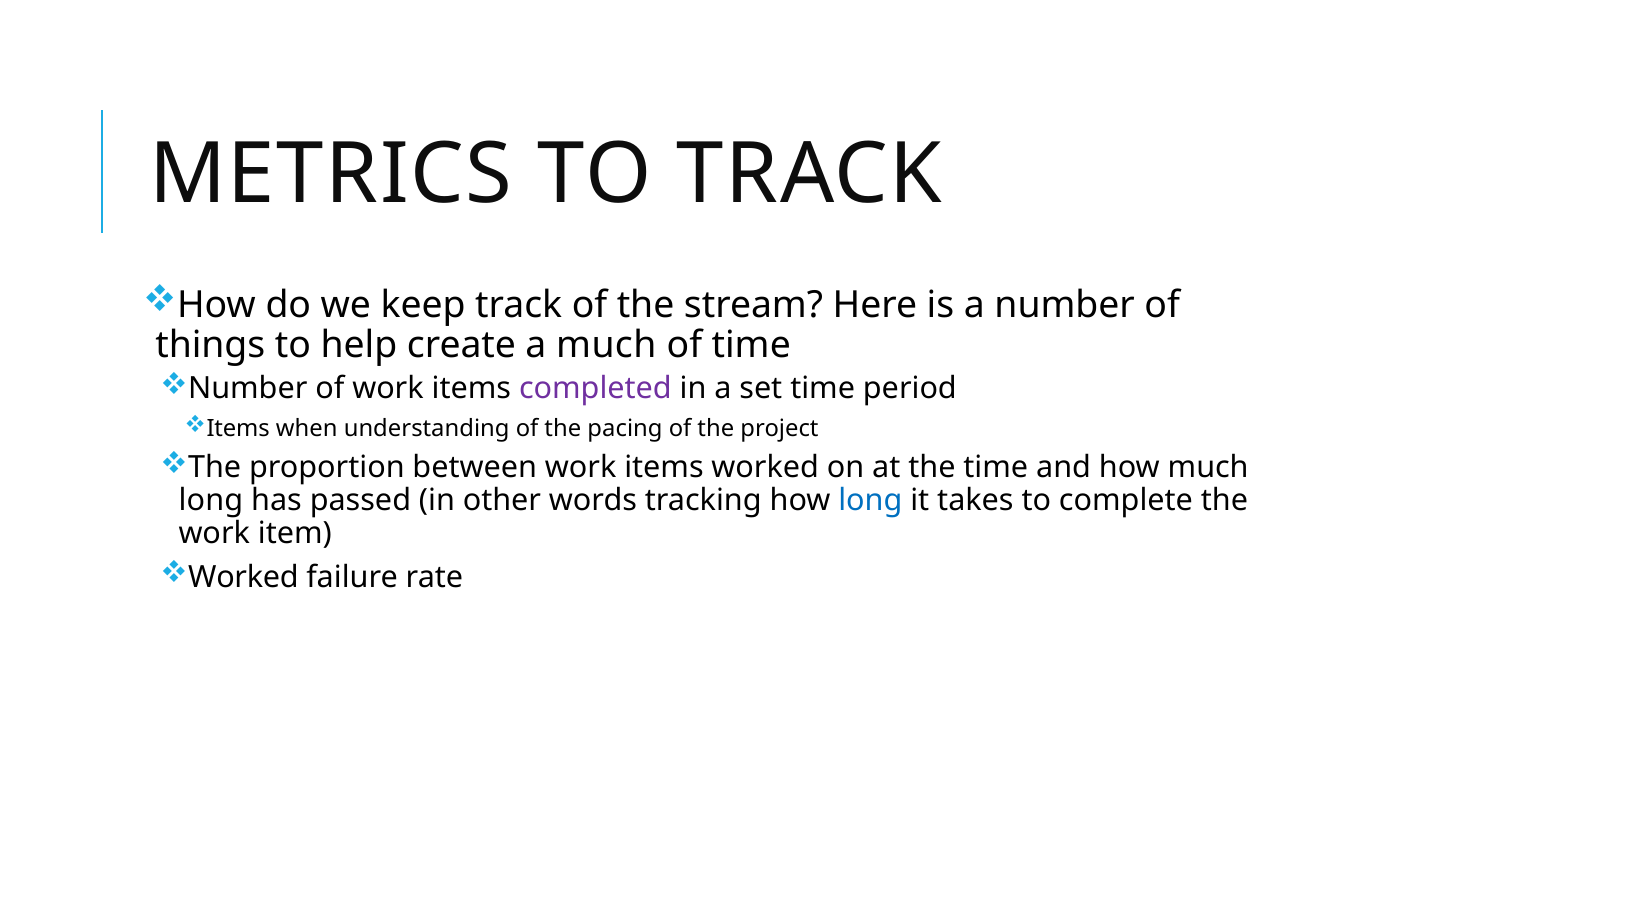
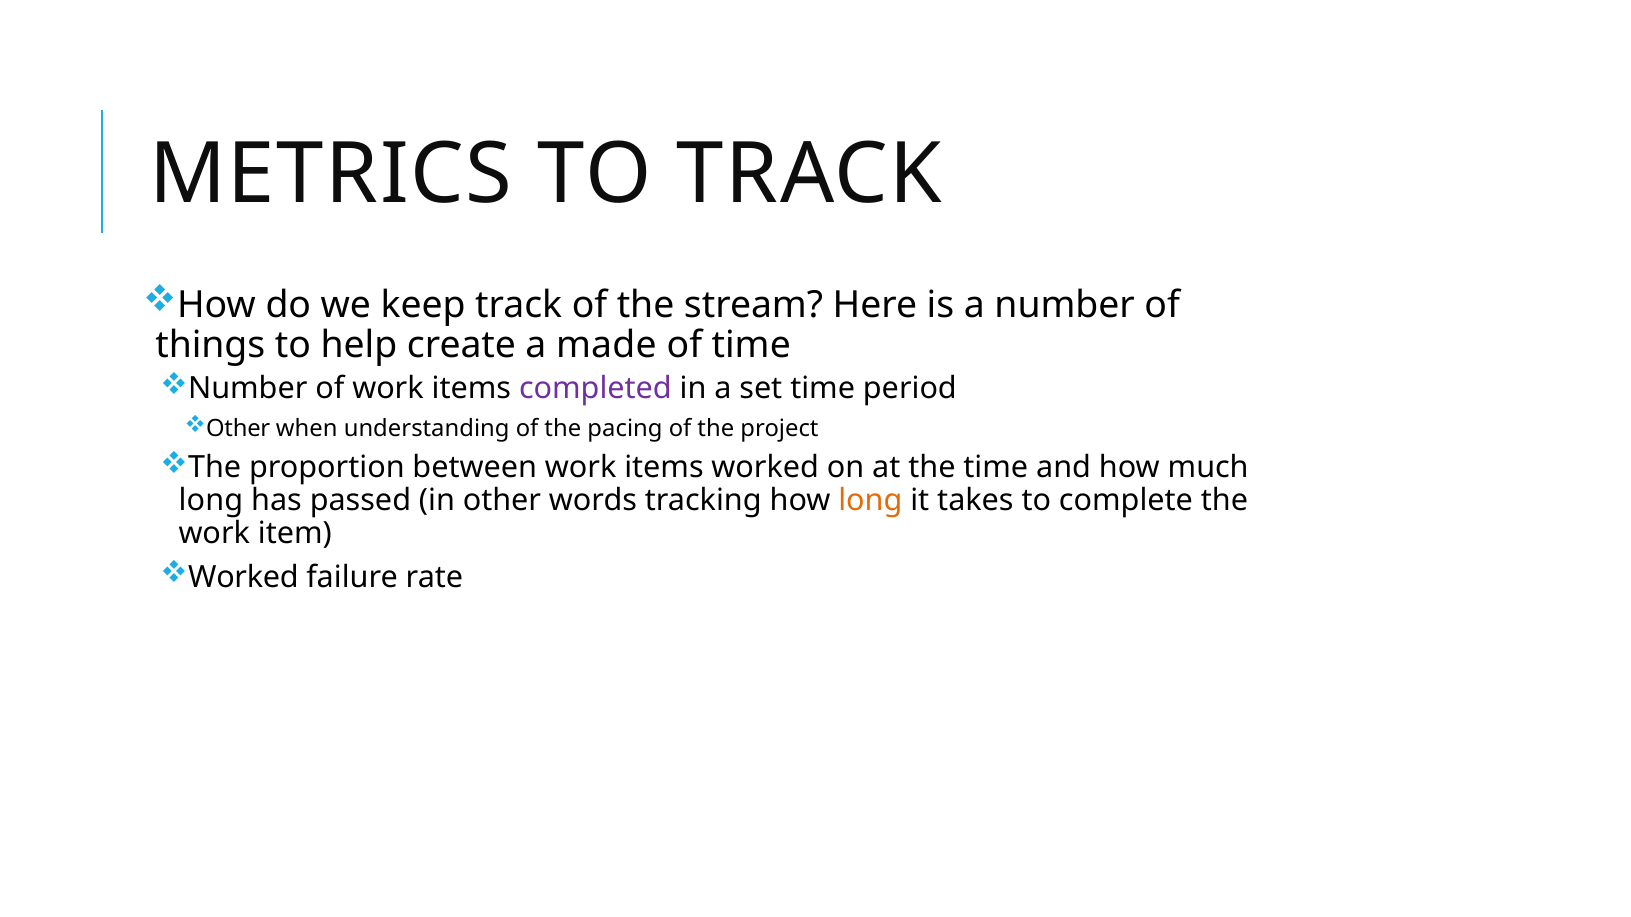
a much: much -> made (606, 345)
Items: Items -> Other (238, 429)
long colour: blue -> orange (870, 501)
